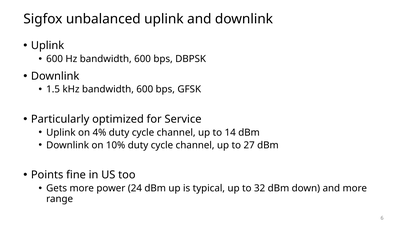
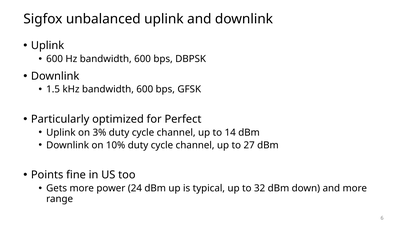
Service: Service -> Perfect (183, 119)
4%: 4% -> 3% (99, 132)
